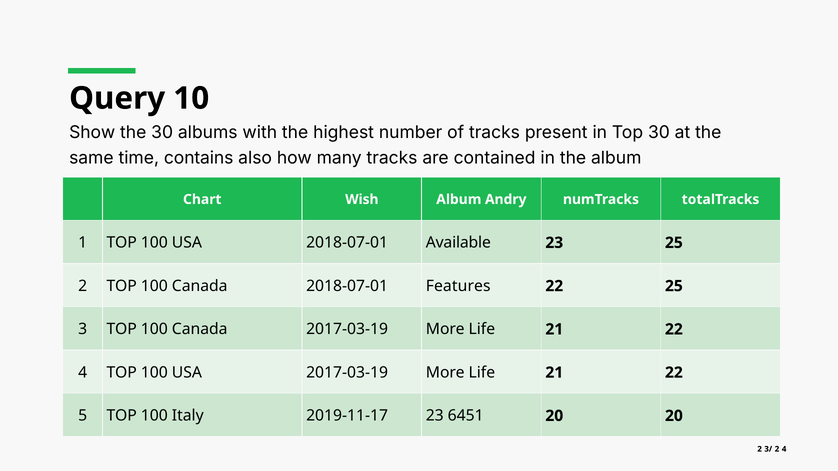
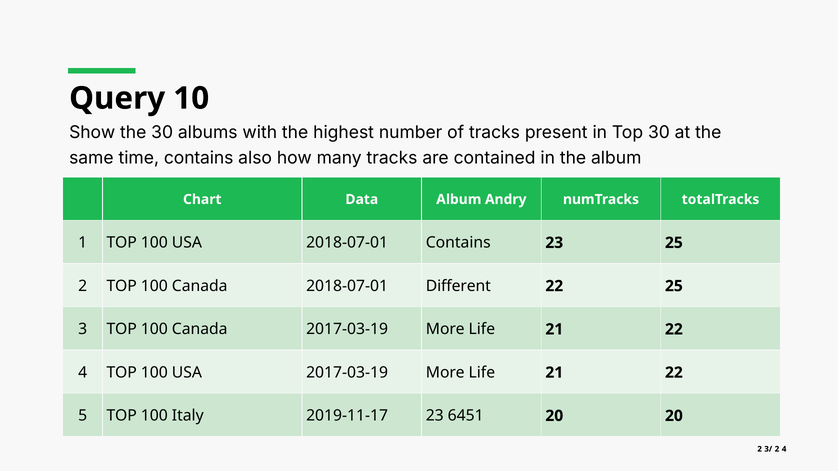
Wish: Wish -> Data (362, 200)
2018-07-01 Available: Available -> Contains (458, 243)
Features: Features -> Different (458, 286)
